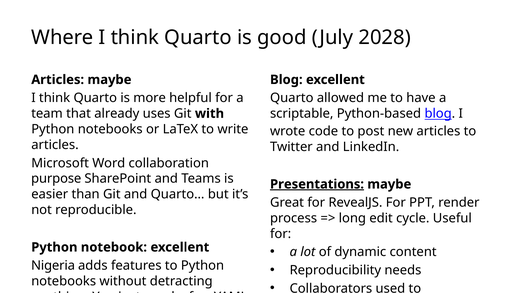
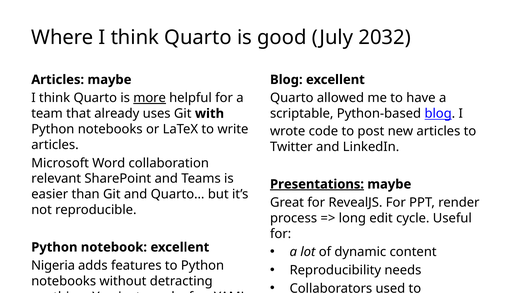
2028: 2028 -> 2032 (385, 38)
more underline: none -> present (150, 98)
purpose: purpose -> relevant (56, 179)
